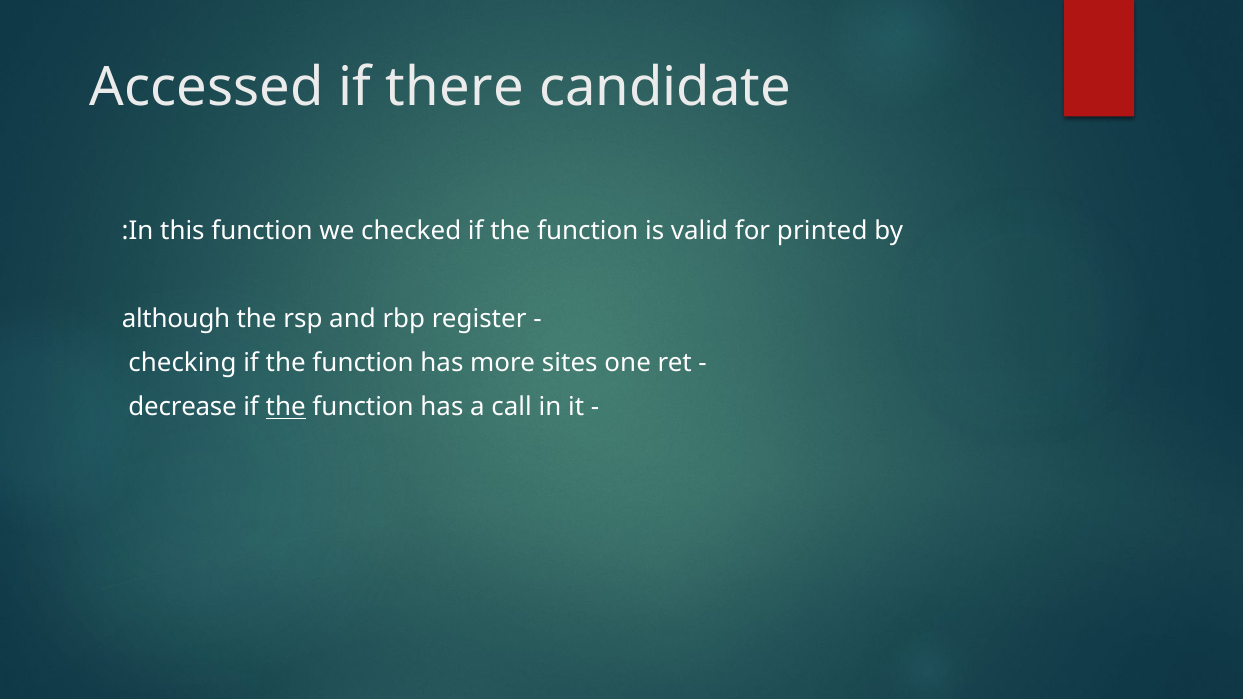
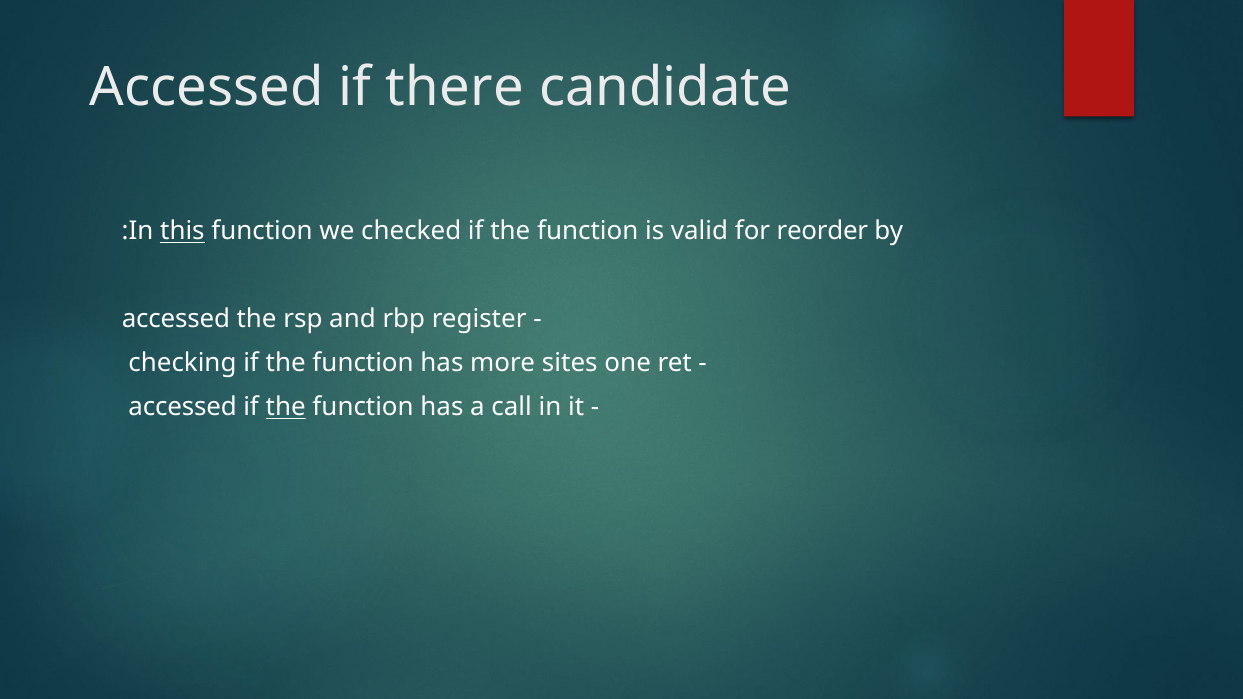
this underline: none -> present (182, 231)
printed: printed -> reorder (822, 231)
although: although -> accessed (176, 319)
decrease: decrease -> accessed (183, 408)
